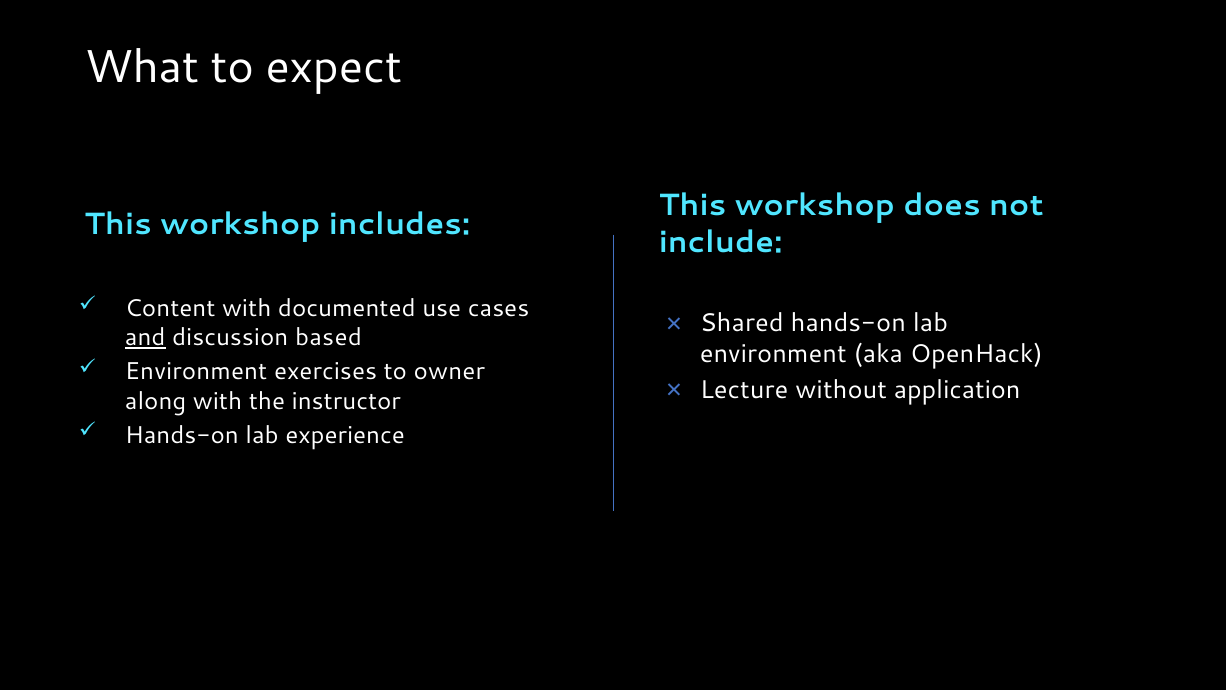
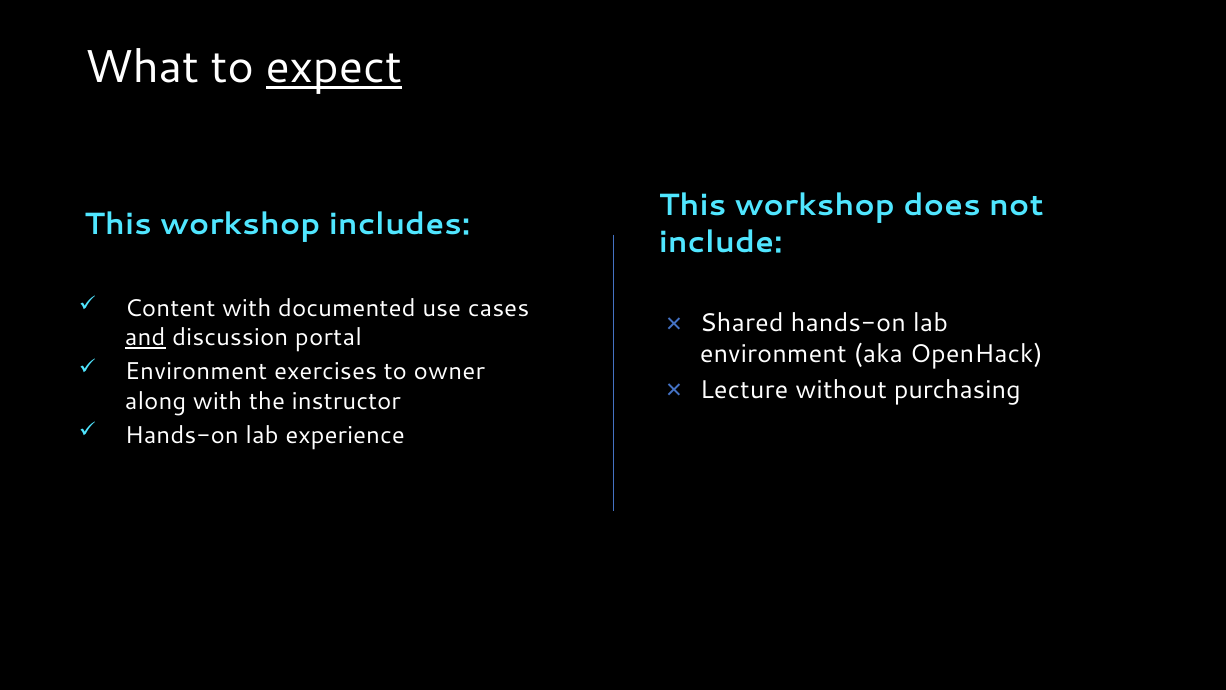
expect underline: none -> present (334, 68)
based: based -> portal (329, 338)
application: application -> purchasing (957, 390)
